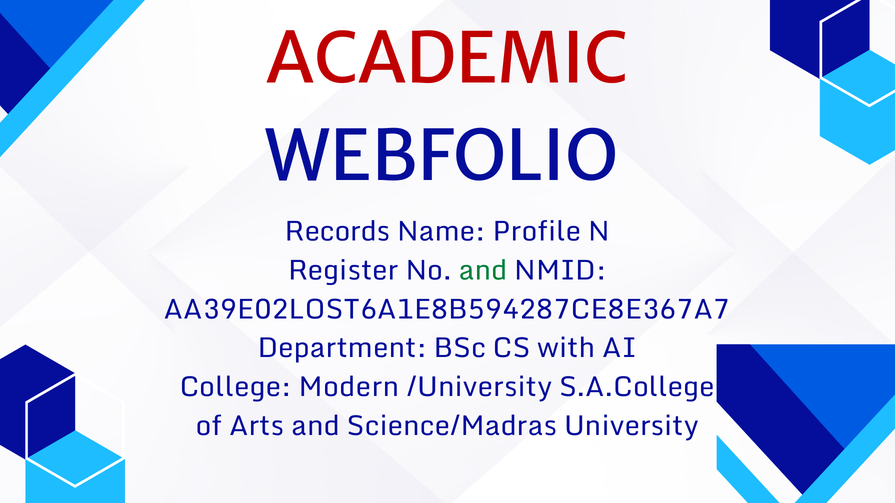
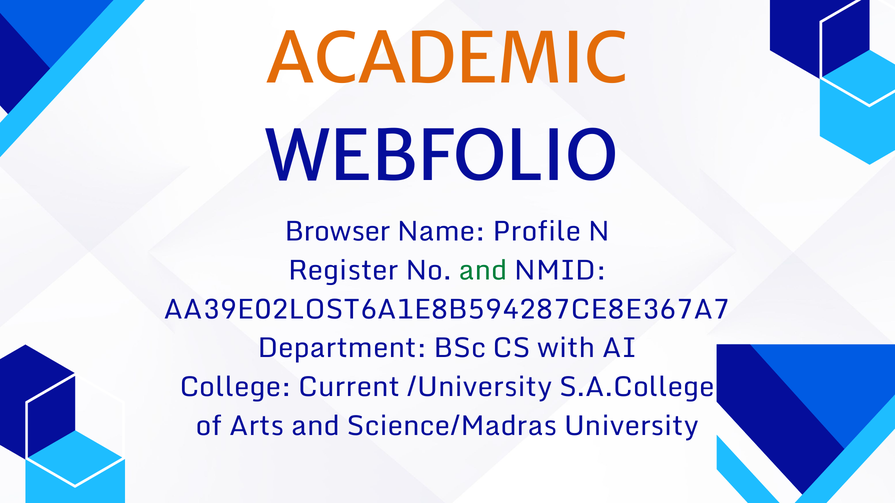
ACADEMIC colour: red -> orange (448, 60)
Records: Records -> Browser (338, 232)
Modern: Modern -> Current (349, 388)
